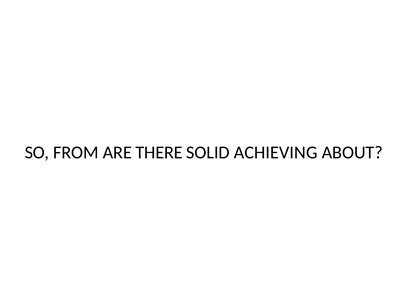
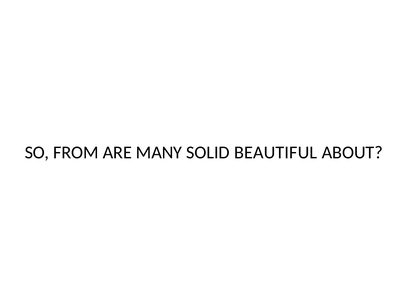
THERE: THERE -> MANY (159, 153)
ACHIEVING: ACHIEVING -> BEAUTIFUL (276, 153)
